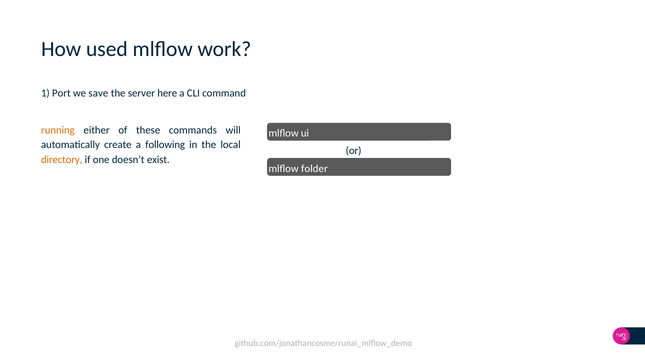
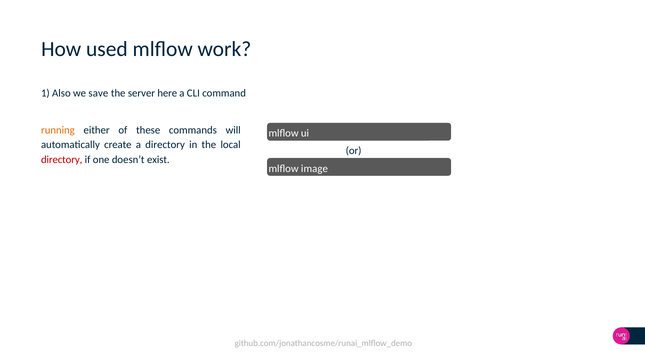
Port: Port -> Also (61, 93)
a following: following -> directory (165, 145)
directory colour: orange -> red (62, 160)
folder: folder -> image (314, 169)
